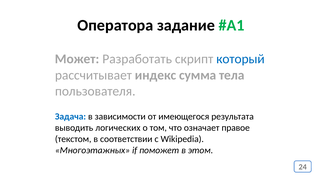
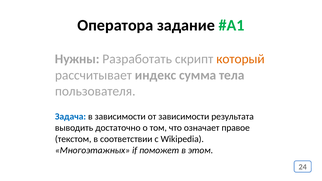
Может: Может -> Нужны (77, 59)
который colour: blue -> orange (240, 59)
от имеющегося: имеющегося -> зависимости (184, 117)
логических: логических -> достаточно (118, 128)
